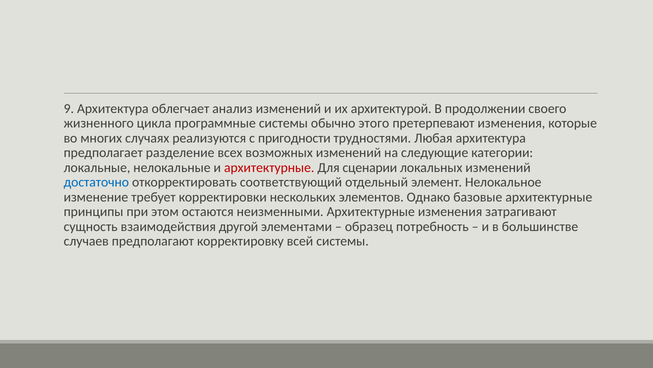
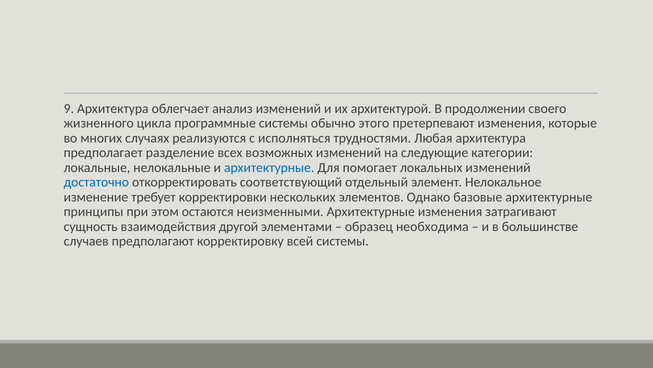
пригодности: пригодности -> исполняться (294, 138)
архитектурные colour: red -> blue (269, 167)
сценарии: сценарии -> помогает (370, 167)
потребность: потребность -> необходима (432, 226)
